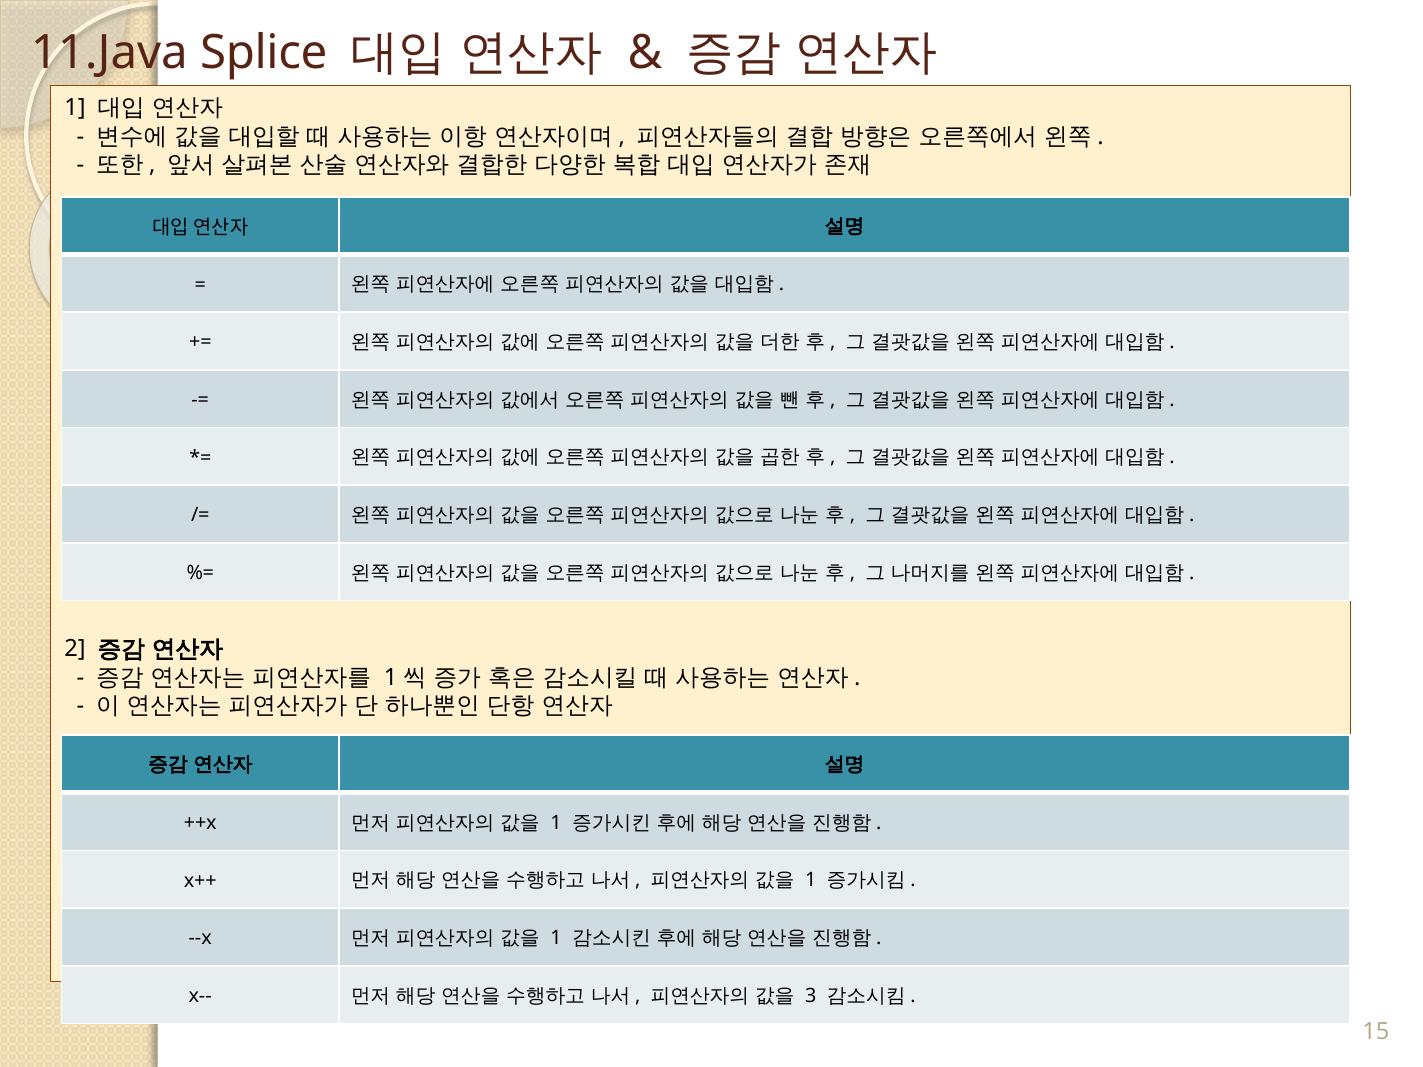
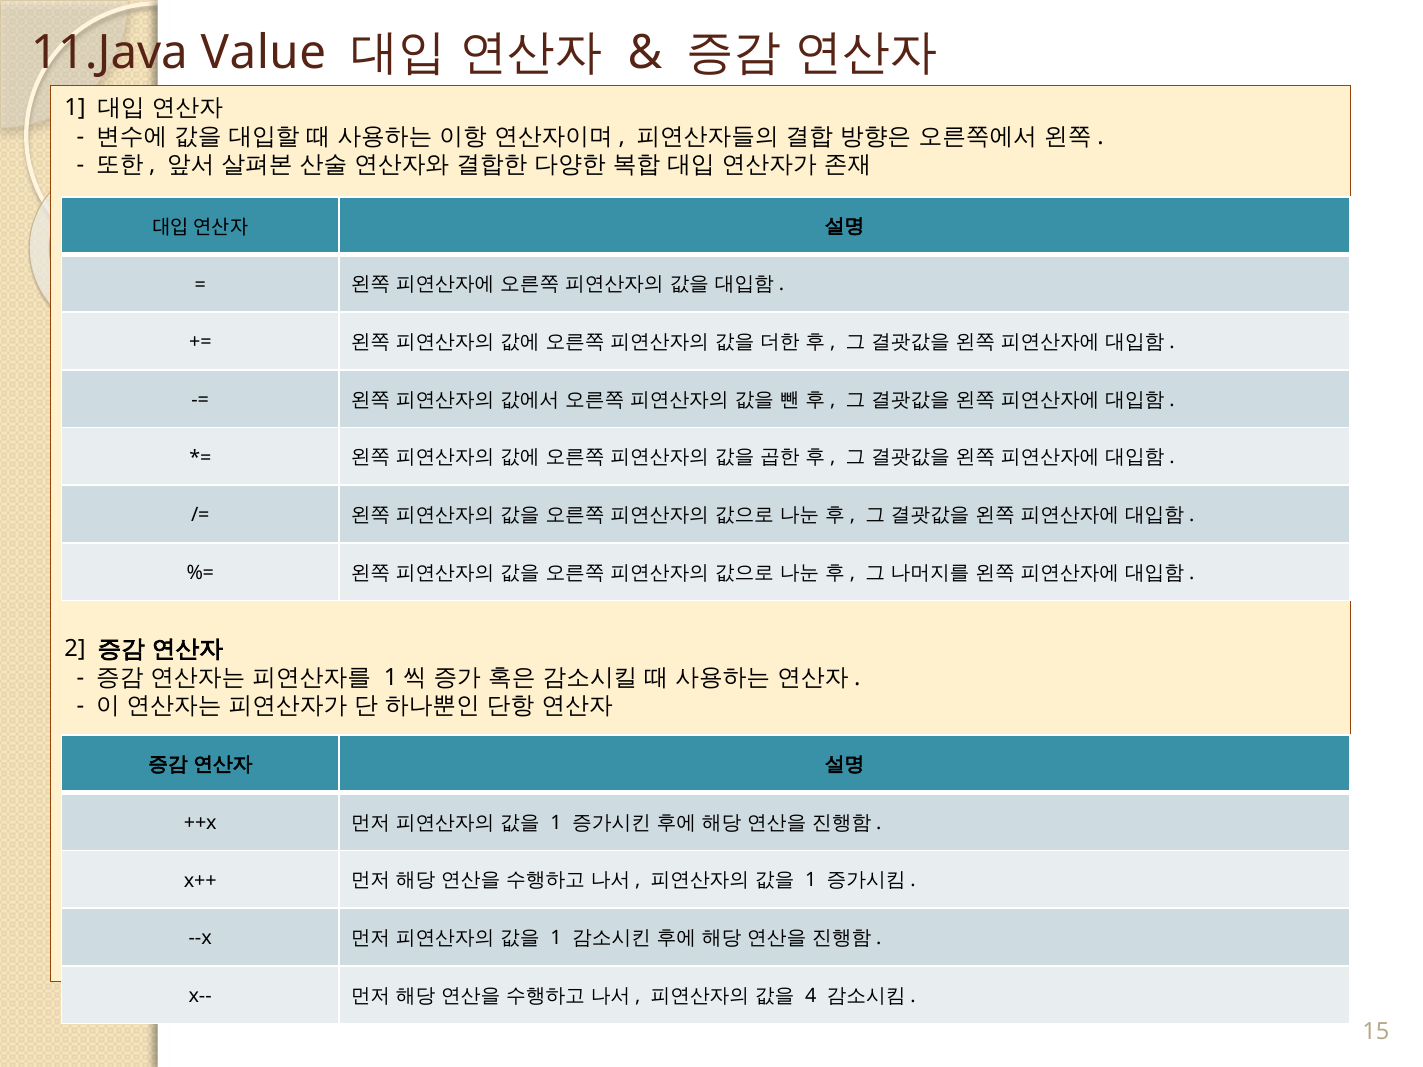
Splice: Splice -> Value (263, 53)
3: 3 -> 4 (811, 996)
